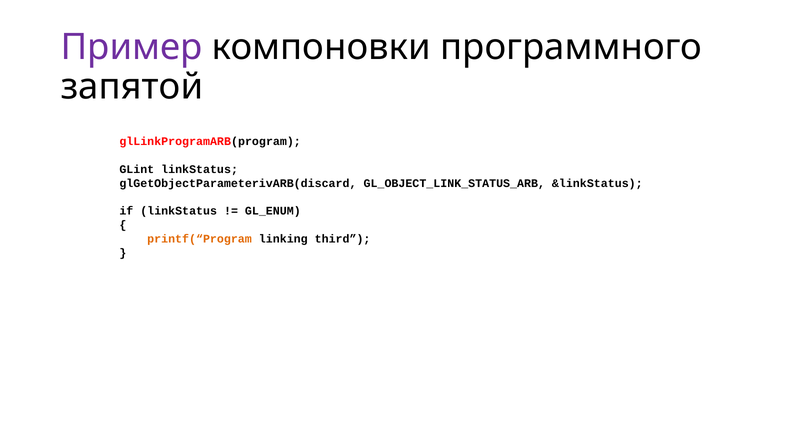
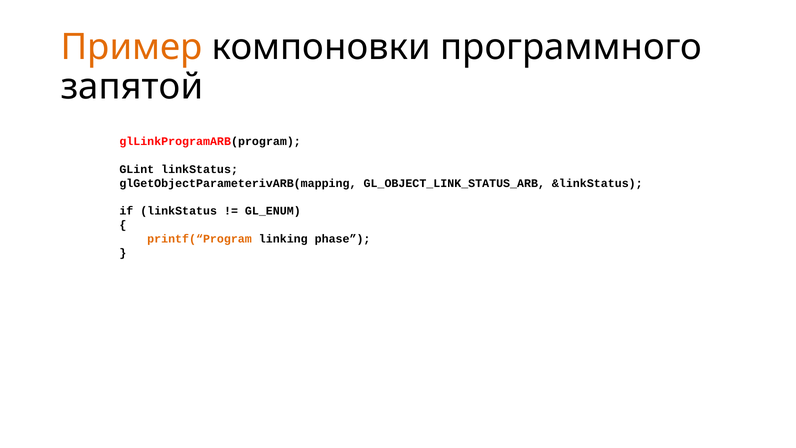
Пример colour: purple -> orange (132, 47)
glGetObjectParameterivARB(discard: glGetObjectParameterivARB(discard -> glGetObjectParameterivARB(mapping (238, 183)
third: third -> phase (343, 239)
